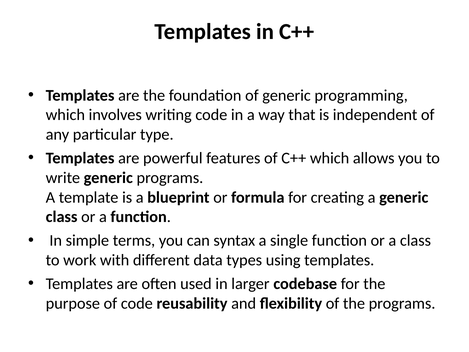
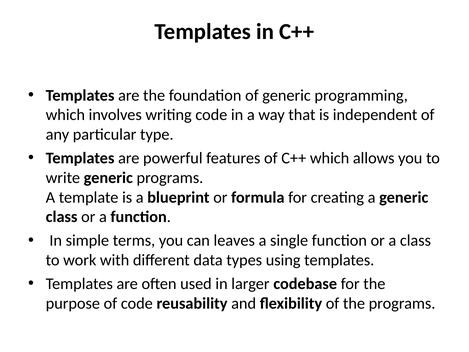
syntax: syntax -> leaves (234, 240)
